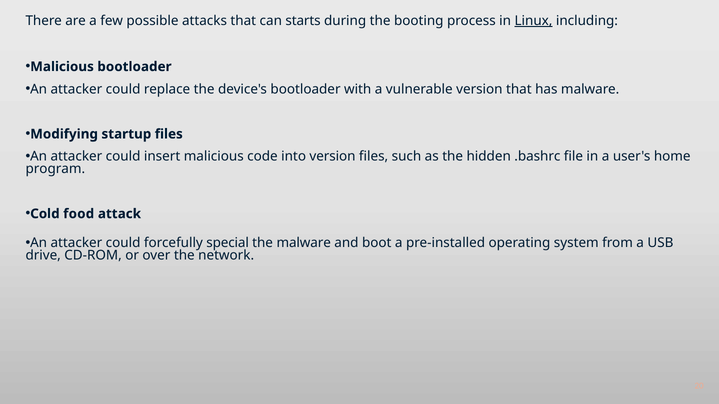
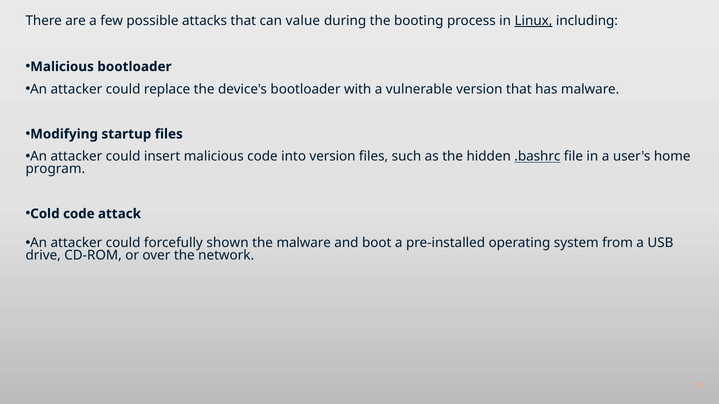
starts: starts -> value (303, 21)
.bashrc underline: none -> present (537, 157)
Cold food: food -> code (79, 214)
special: special -> shown (227, 243)
